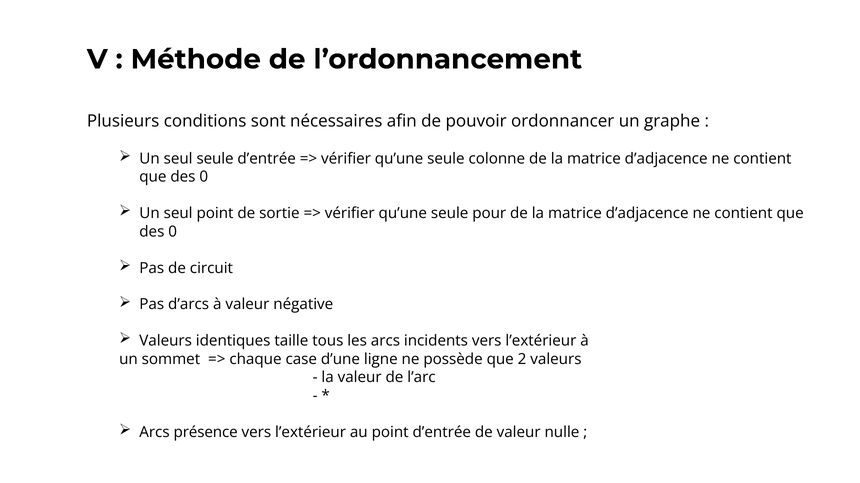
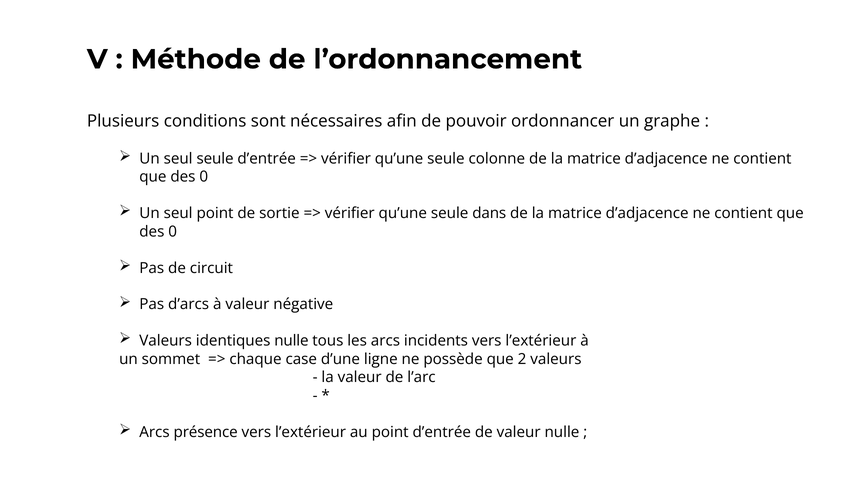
pour: pour -> dans (489, 214)
identiques taille: taille -> nulle (291, 341)
